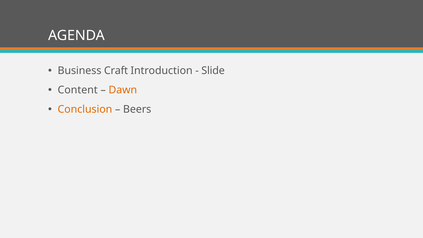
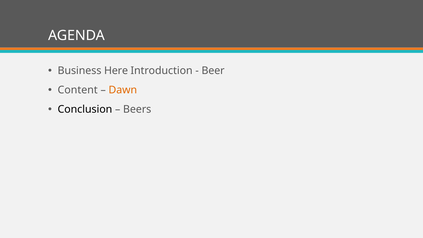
Craft: Craft -> Here (116, 71)
Slide: Slide -> Beer (213, 71)
Conclusion colour: orange -> black (85, 109)
